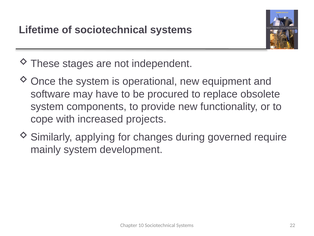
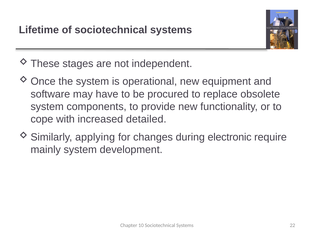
projects: projects -> detailed (146, 119)
governed: governed -> electronic (230, 137)
